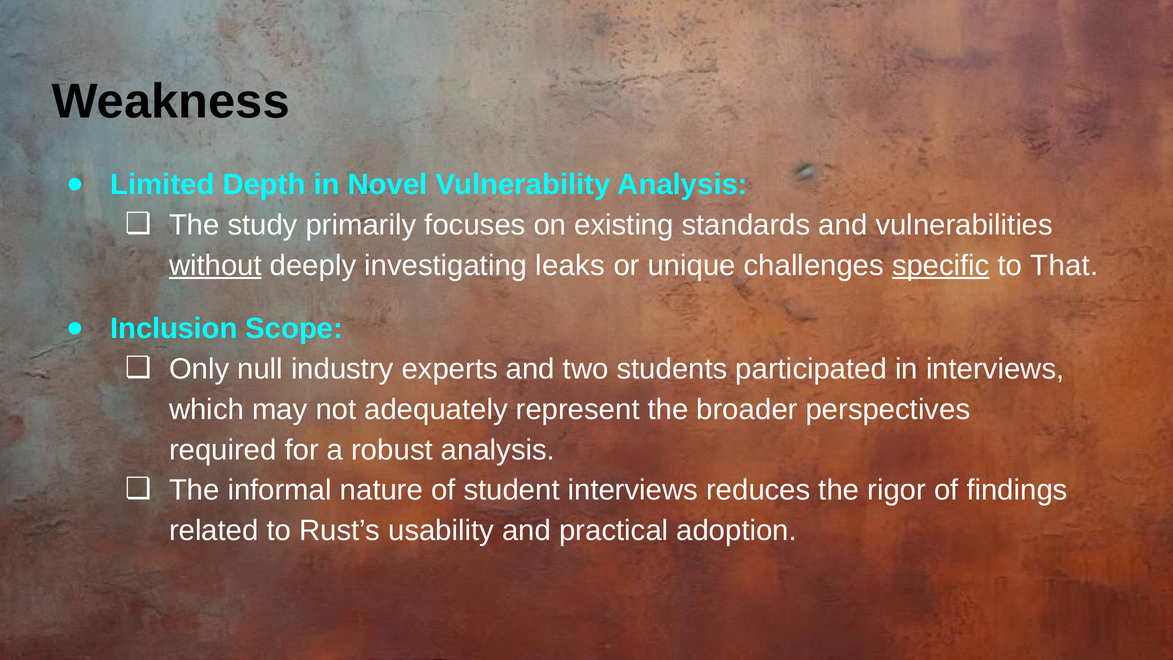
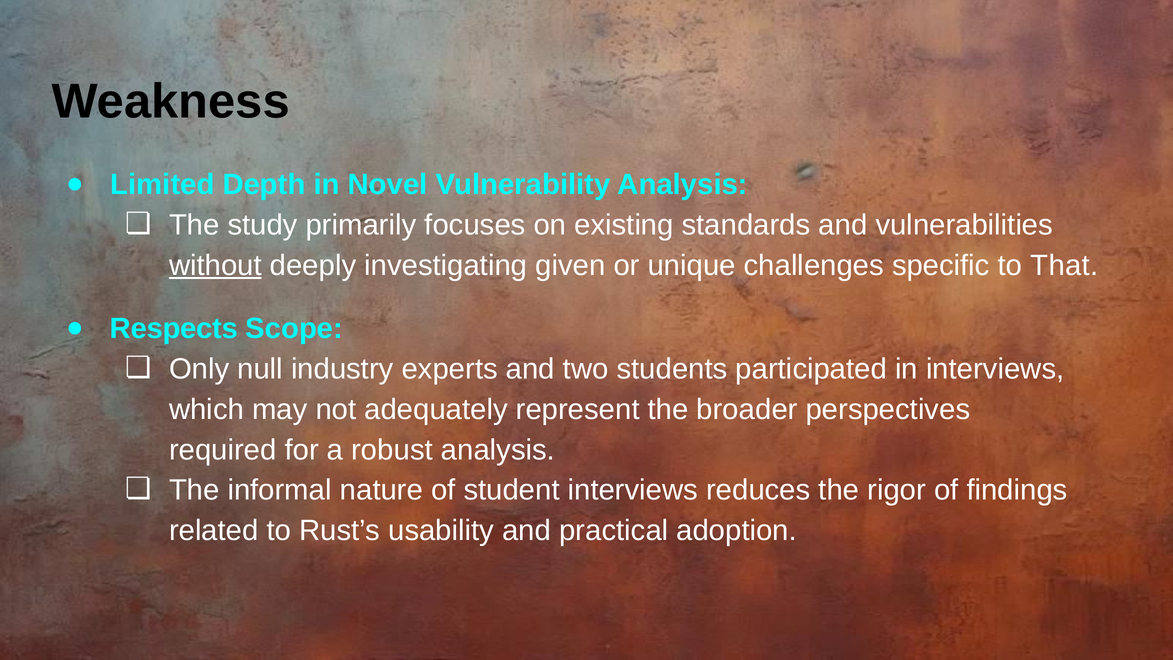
leaks: leaks -> given (570, 265)
specific underline: present -> none (941, 265)
Inclusion: Inclusion -> Respects (174, 328)
